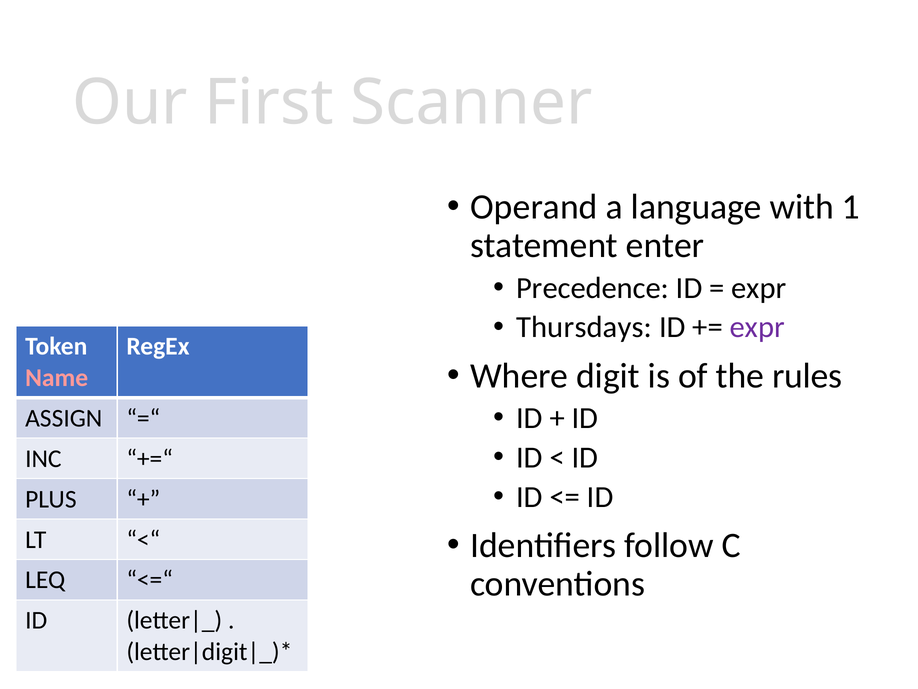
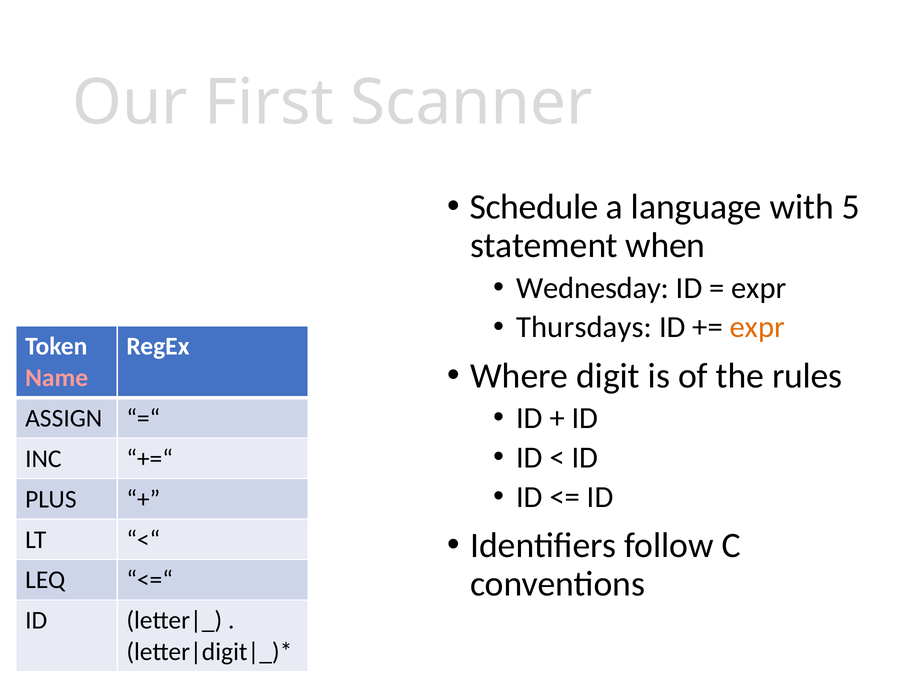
Operand: Operand -> Schedule (534, 207)
1: 1 -> 5 (851, 207)
enter: enter -> when (665, 246)
Precedence: Precedence -> Wednesday (593, 288)
expr colour: purple -> orange (757, 327)
